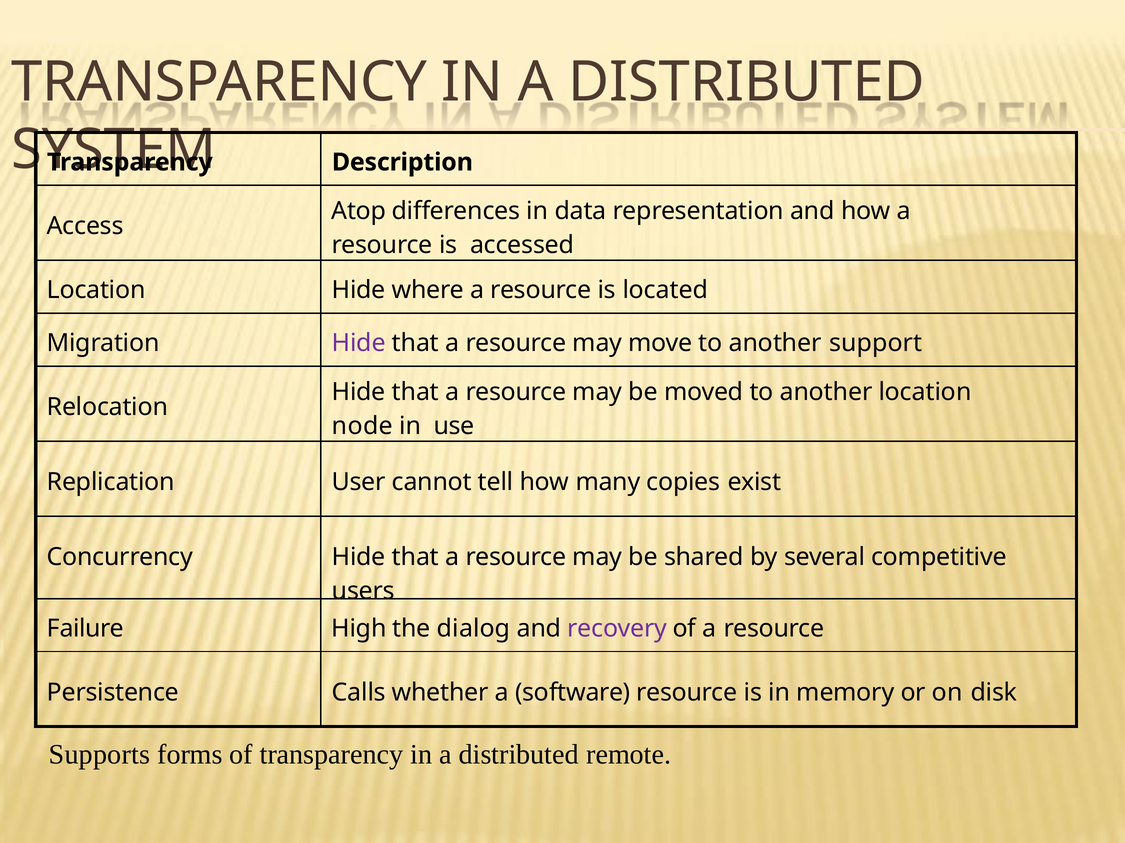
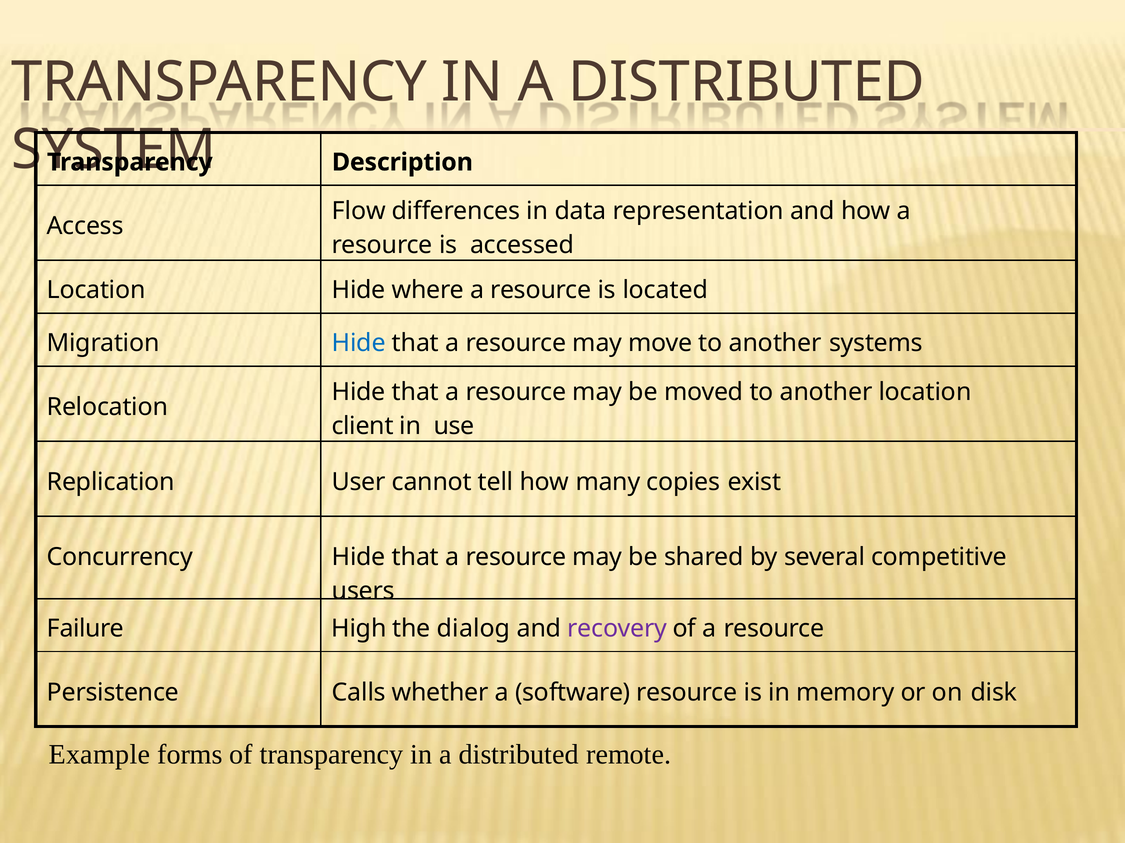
Atop: Atop -> Flow (359, 211)
Hide colour: purple -> blue (359, 343)
support: support -> systems (876, 343)
node: node -> client (363, 426)
Supports: Supports -> Example (99, 755)
